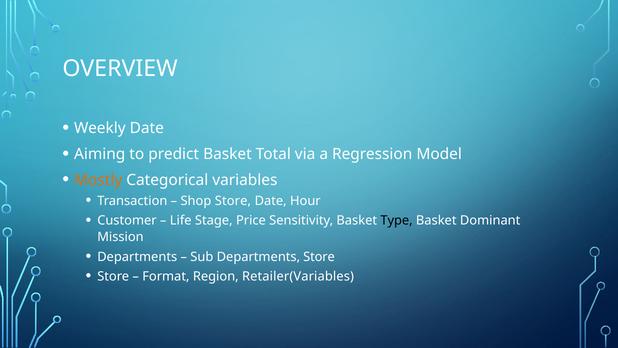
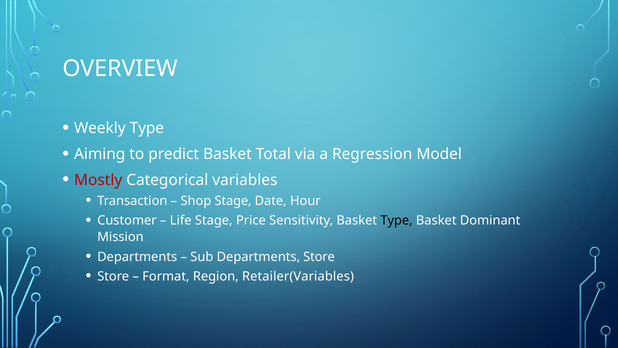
Weekly Date: Date -> Type (147, 128)
Mostly colour: orange -> red (98, 180)
Shop Store: Store -> Stage (233, 201)
